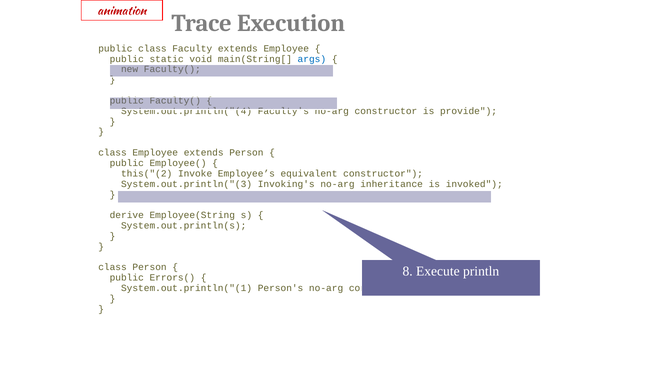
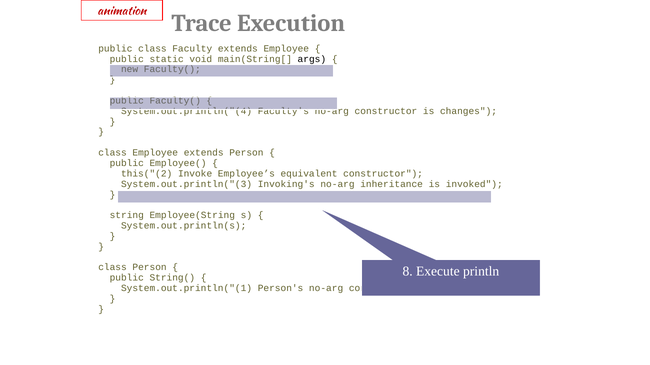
args colour: blue -> black (312, 59)
provide: provide -> changes (469, 111)
derive: derive -> string (127, 216)
Errors(: Errors( -> String( (172, 278)
